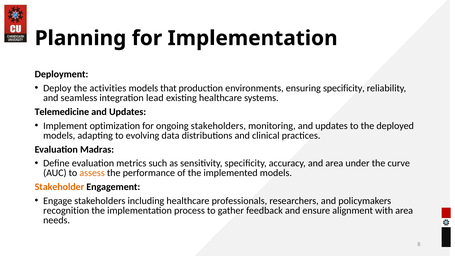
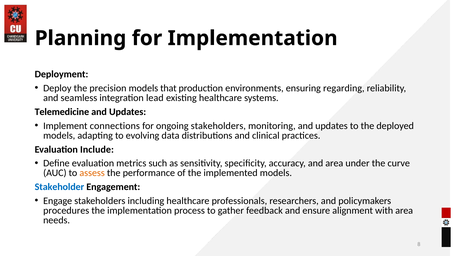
activities: activities -> precision (108, 88)
ensuring specificity: specificity -> regarding (344, 88)
optimization: optimization -> connections (115, 126)
Madras: Madras -> Include (97, 149)
Stakeholder colour: orange -> blue (59, 187)
recognition: recognition -> procedures (66, 211)
